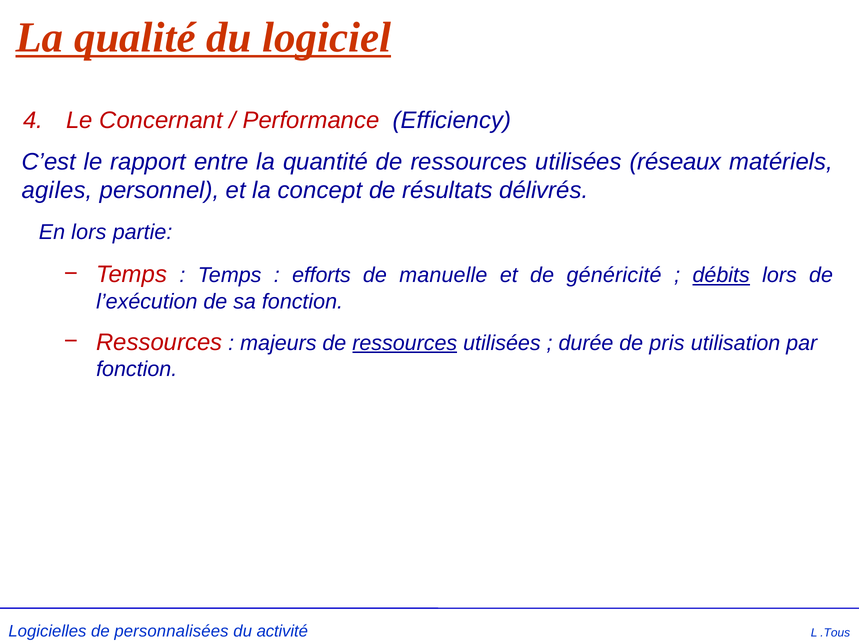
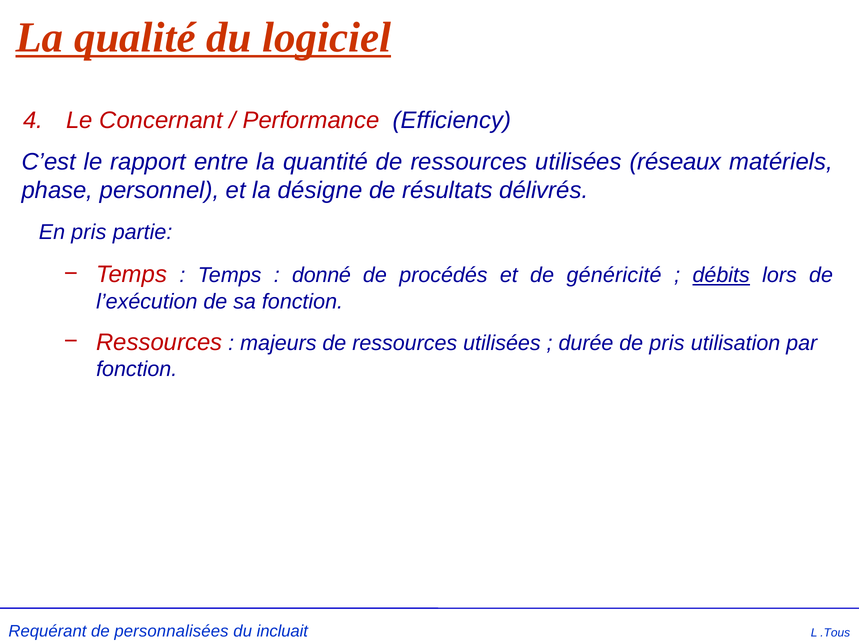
agiles: agiles -> phase (57, 190)
concept: concept -> désigne (320, 190)
En lors: lors -> pris (89, 232)
efforts: efforts -> donné (322, 276)
manuelle: manuelle -> procédés (443, 276)
ressources underline: present -> none (405, 343)
Logicielles: Logicielles -> Requérant (47, 631)
activité: activité -> incluait (282, 631)
